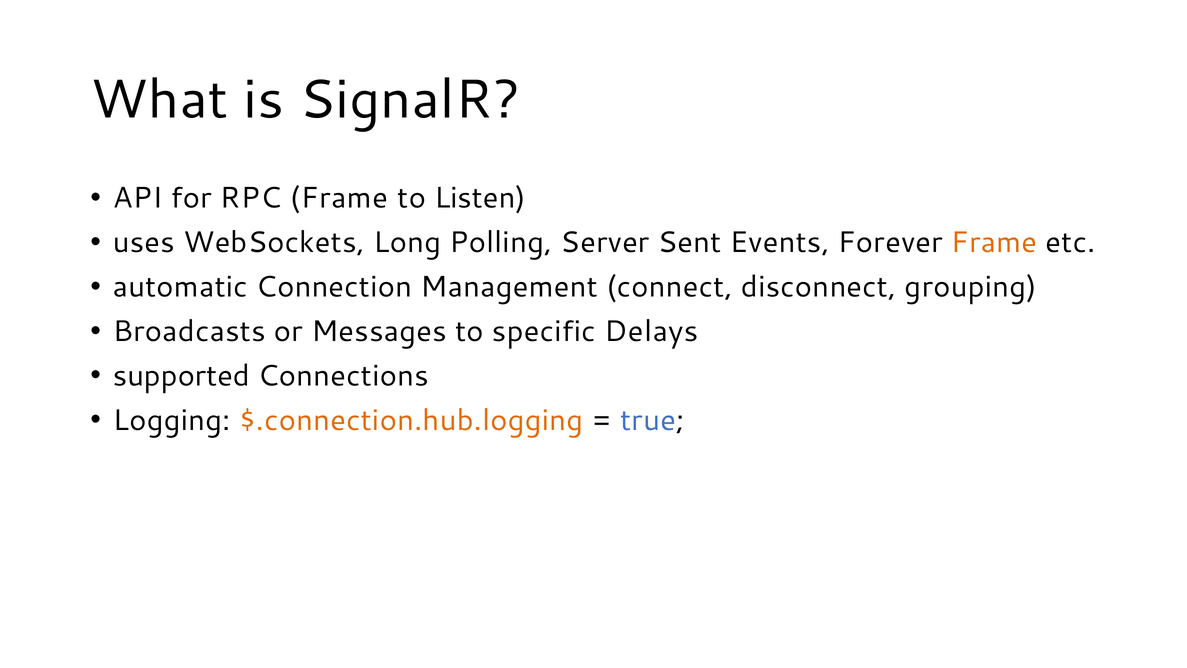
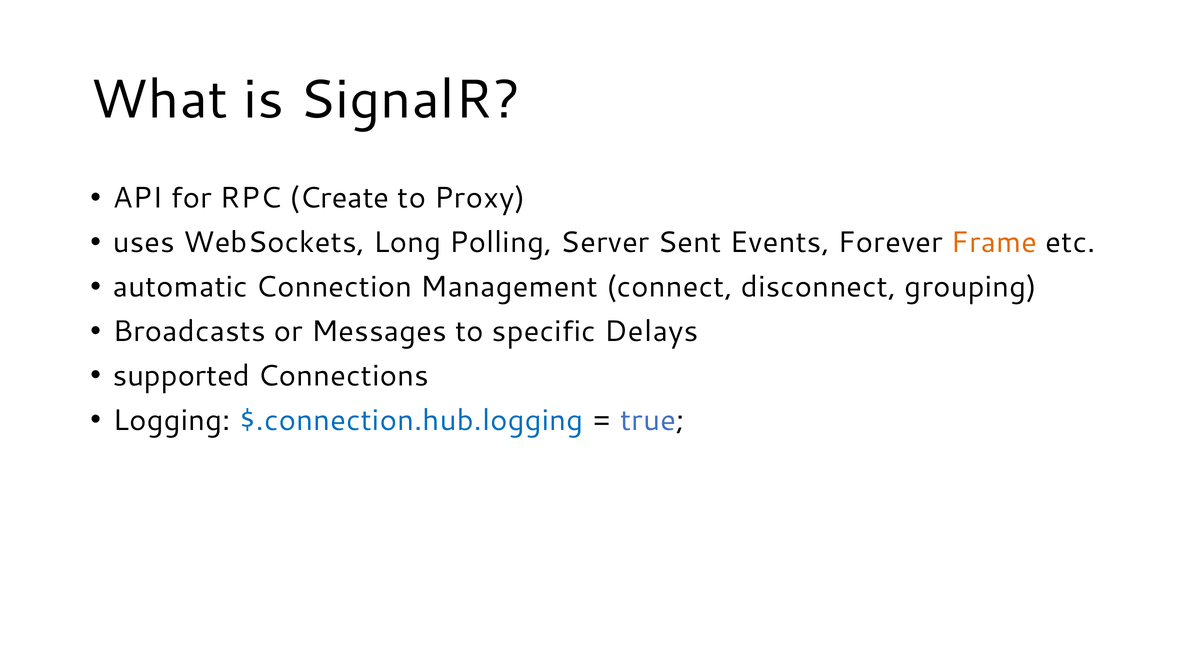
RPC Frame: Frame -> Create (339, 198)
Listen: Listen -> Proxy (480, 198)
$.connection.hub.logging colour: orange -> blue (411, 420)
